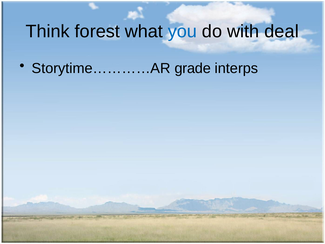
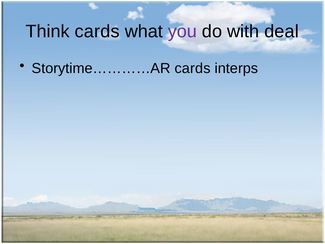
Think forest: forest -> cards (97, 31)
you colour: blue -> purple (182, 31)
Storytime…………AR grade: grade -> cards (193, 68)
